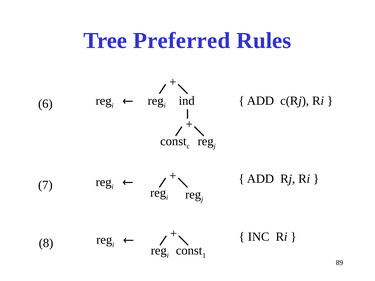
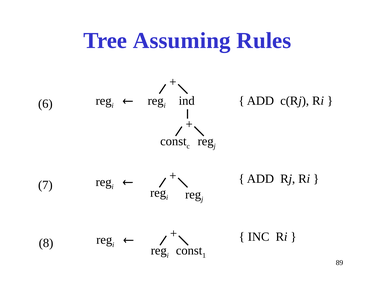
Preferred: Preferred -> Assuming (182, 41)
